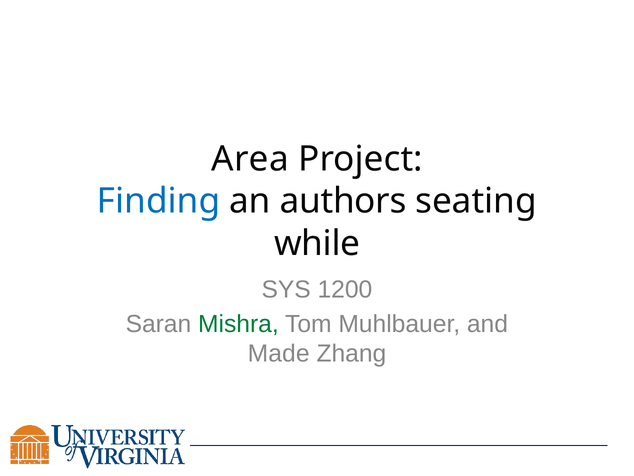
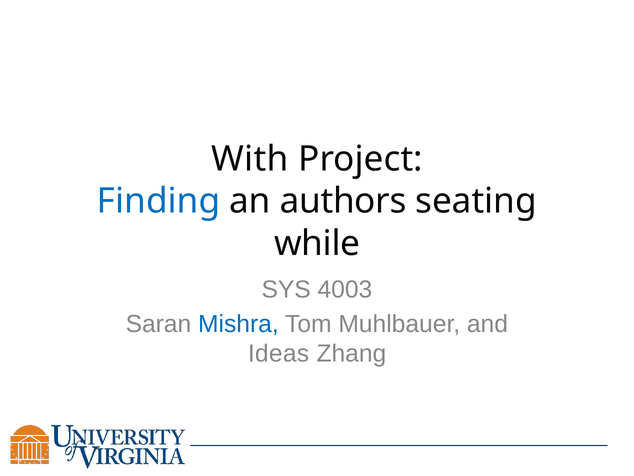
Area: Area -> With (250, 159)
1200: 1200 -> 4003 (345, 289)
Mishra colour: green -> blue (238, 324)
Made: Made -> Ideas (279, 353)
